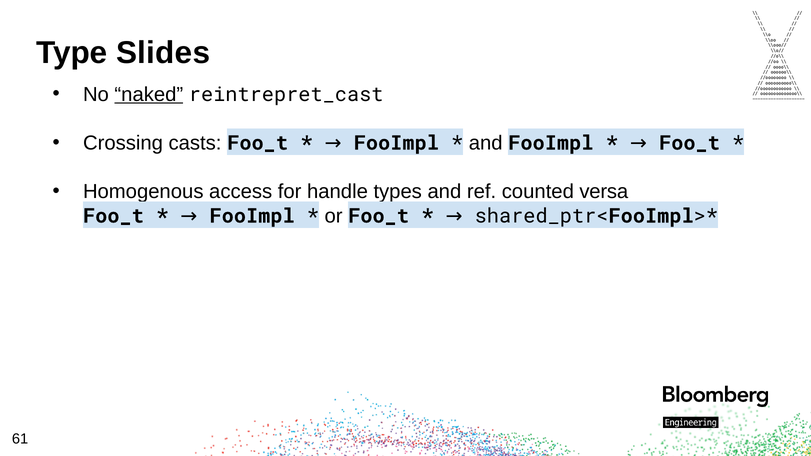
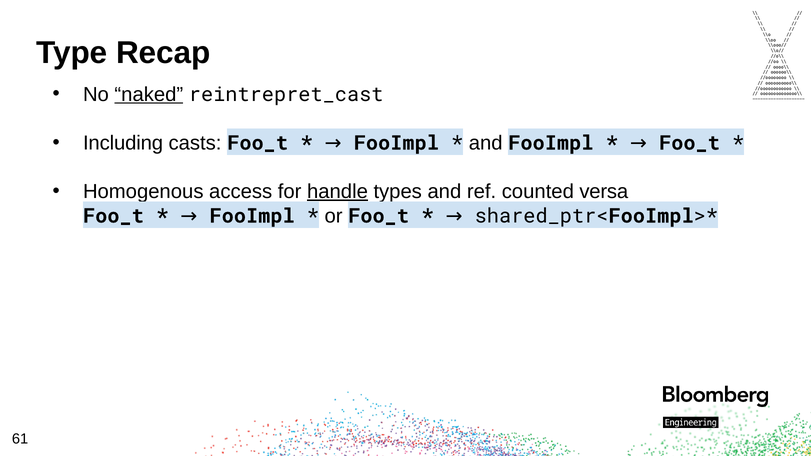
Slides: Slides -> Recap (163, 53)
Crossing: Crossing -> Including (123, 143)
handle underline: none -> present (337, 192)
